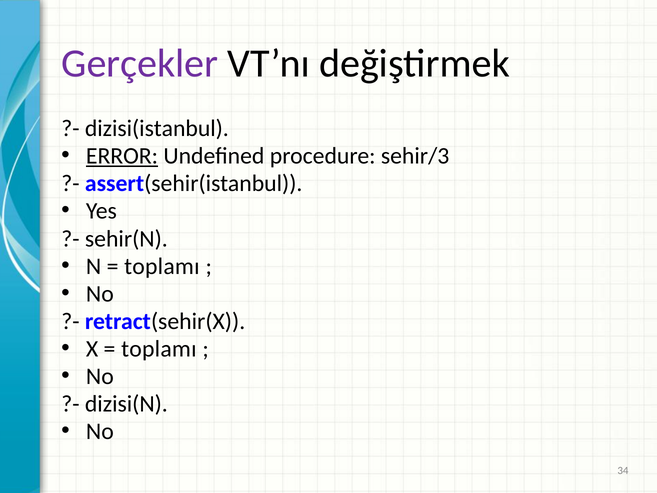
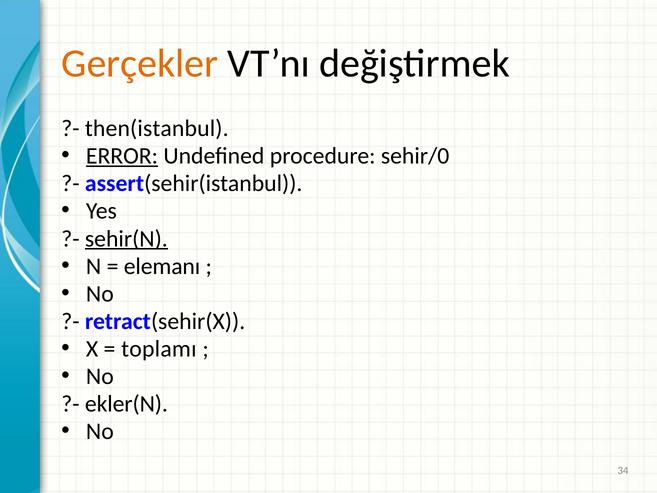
Gerçekler colour: purple -> orange (140, 63)
dizisi(istanbul: dizisi(istanbul -> then(istanbul (157, 128)
sehir/3: sehir/3 -> sehir/0 (415, 156)
sehir(N underline: none -> present (126, 239)
toplamı: toplamı -> elemanı (162, 266)
dizisi(N: dizisi(N -> ekler(N (126, 404)
